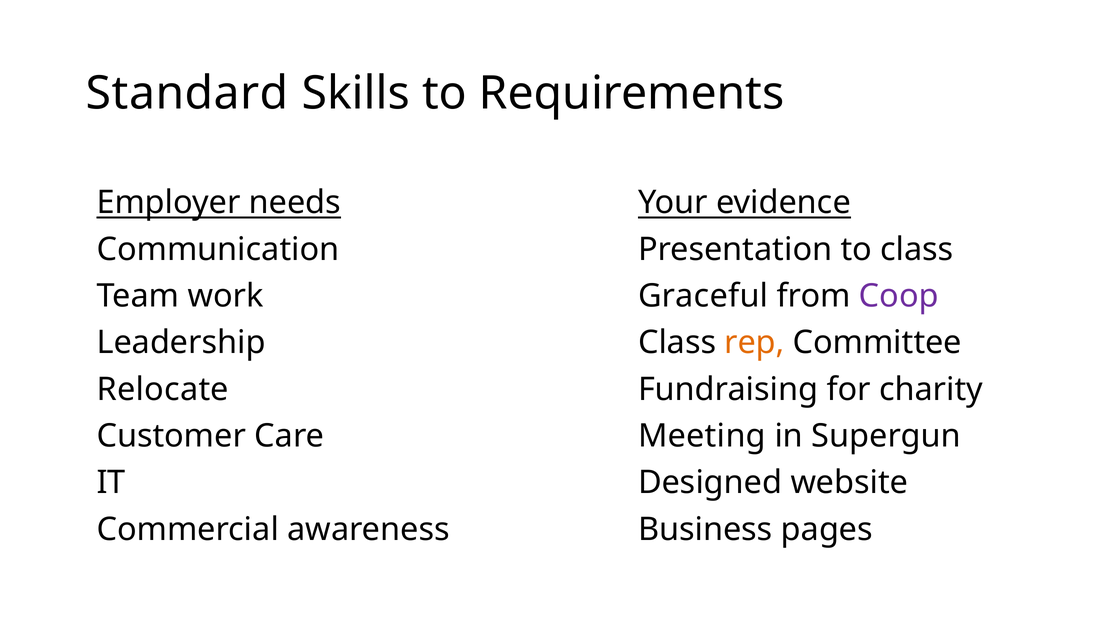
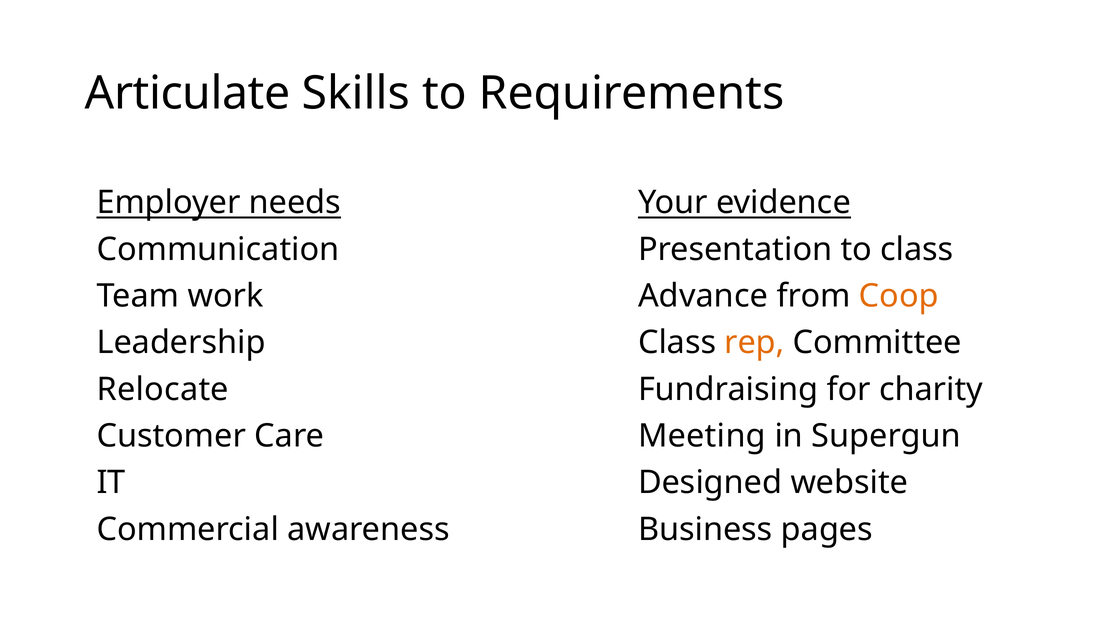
Standard: Standard -> Articulate (188, 94)
Graceful: Graceful -> Advance (703, 296)
Coop colour: purple -> orange (899, 296)
